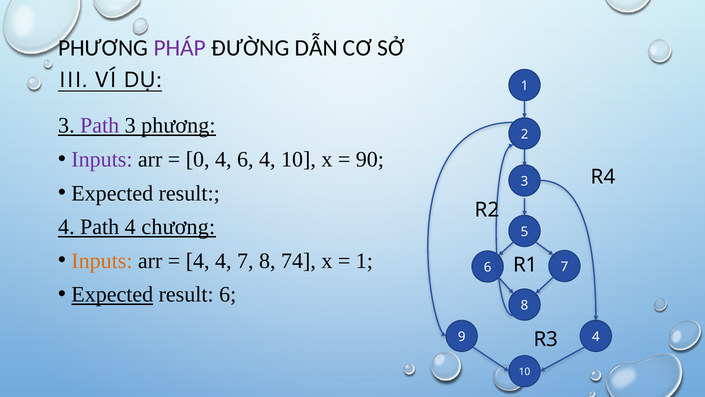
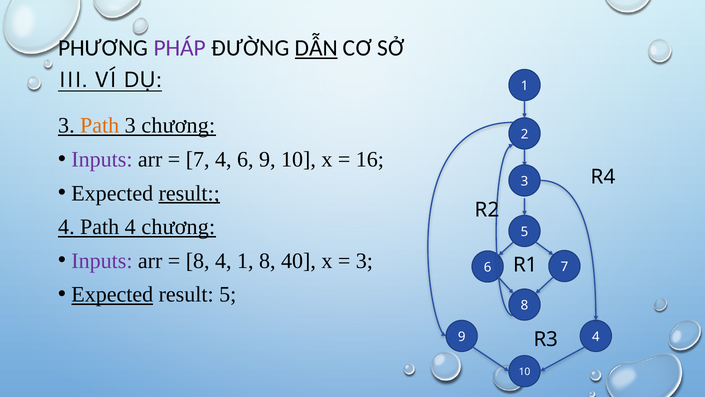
DẪN underline: none -> present (316, 48)
Path colour: purple -> orange (100, 125)
3 phương: phương -> chương (178, 125)
0: 0 -> 7 (198, 159)
6 4: 4 -> 9 (267, 159)
90: 90 -> 16 (370, 159)
result underline: none -> present (189, 193)
Inputs colour: orange -> purple (102, 261)
4: 4 -> 8 (198, 261)
4 7: 7 -> 1 (245, 261)
74: 74 -> 40 (299, 261)
1: 1 -> 3 (364, 261)
result 6: 6 -> 5 (228, 294)
